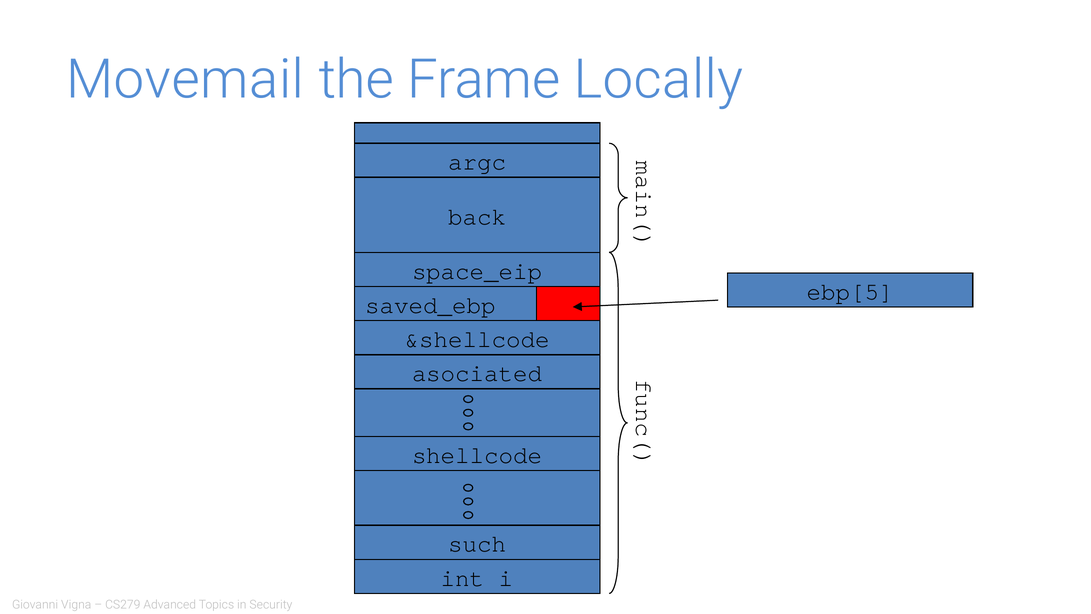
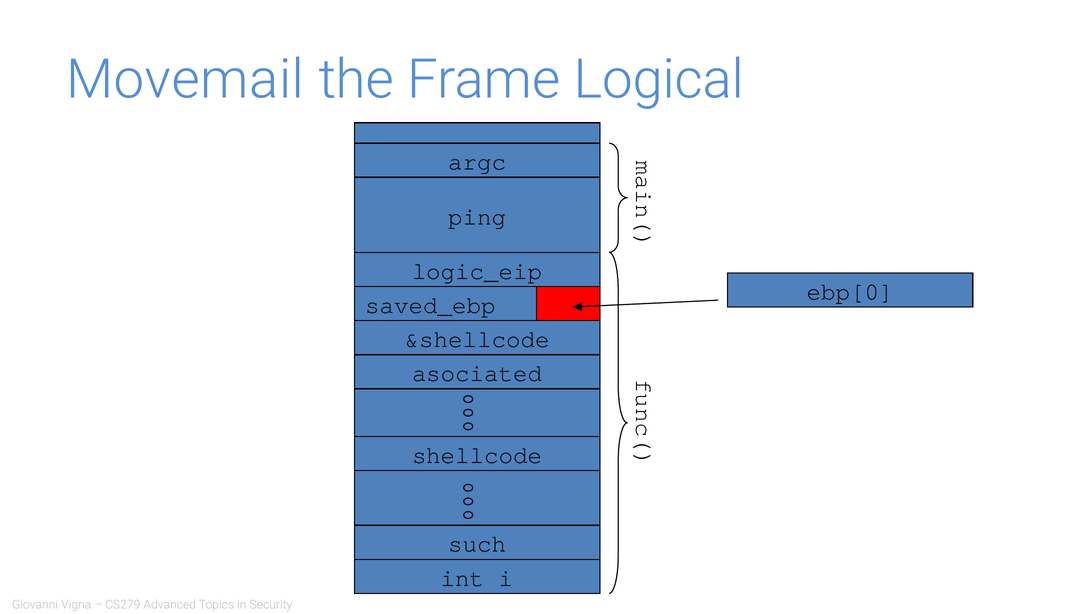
Locally: Locally -> Logical (659, 80)
back: back -> ping (477, 216)
space_eip: space_eip -> logic_eip (477, 271)
ebp[5: ebp[5 -> ebp[0 (850, 291)
